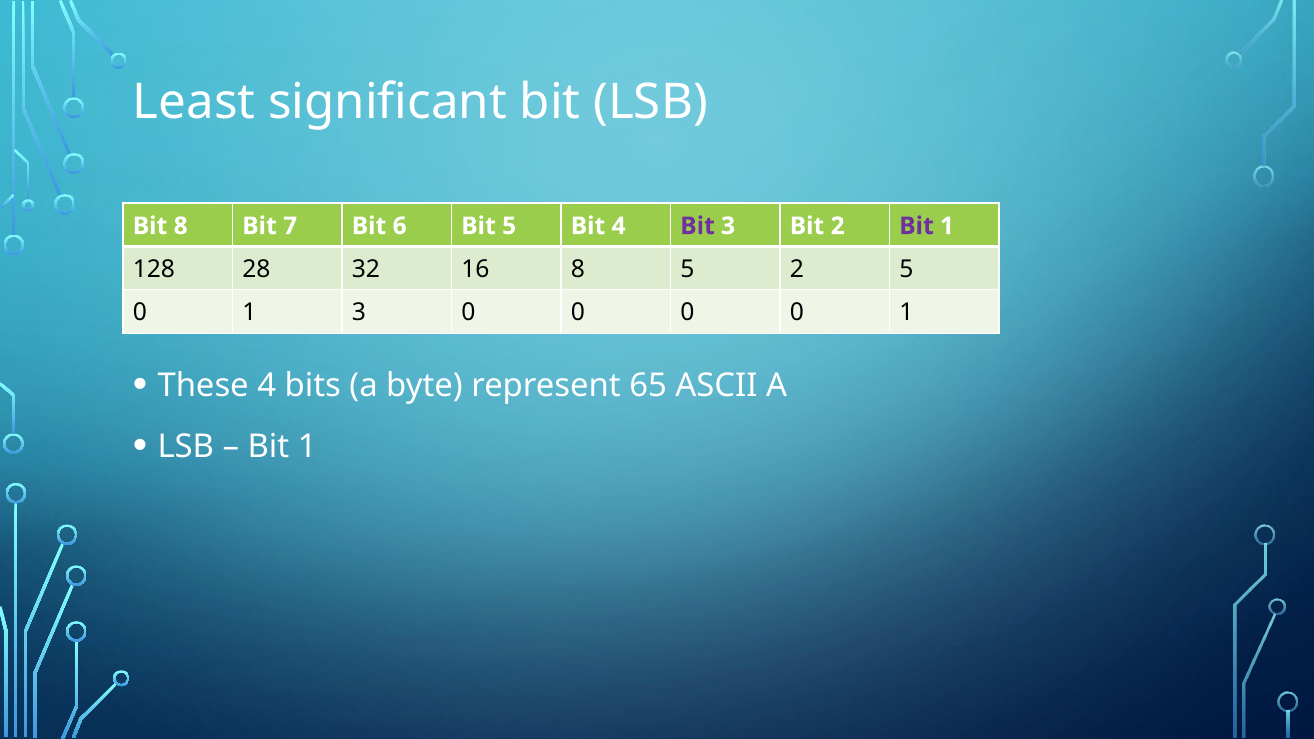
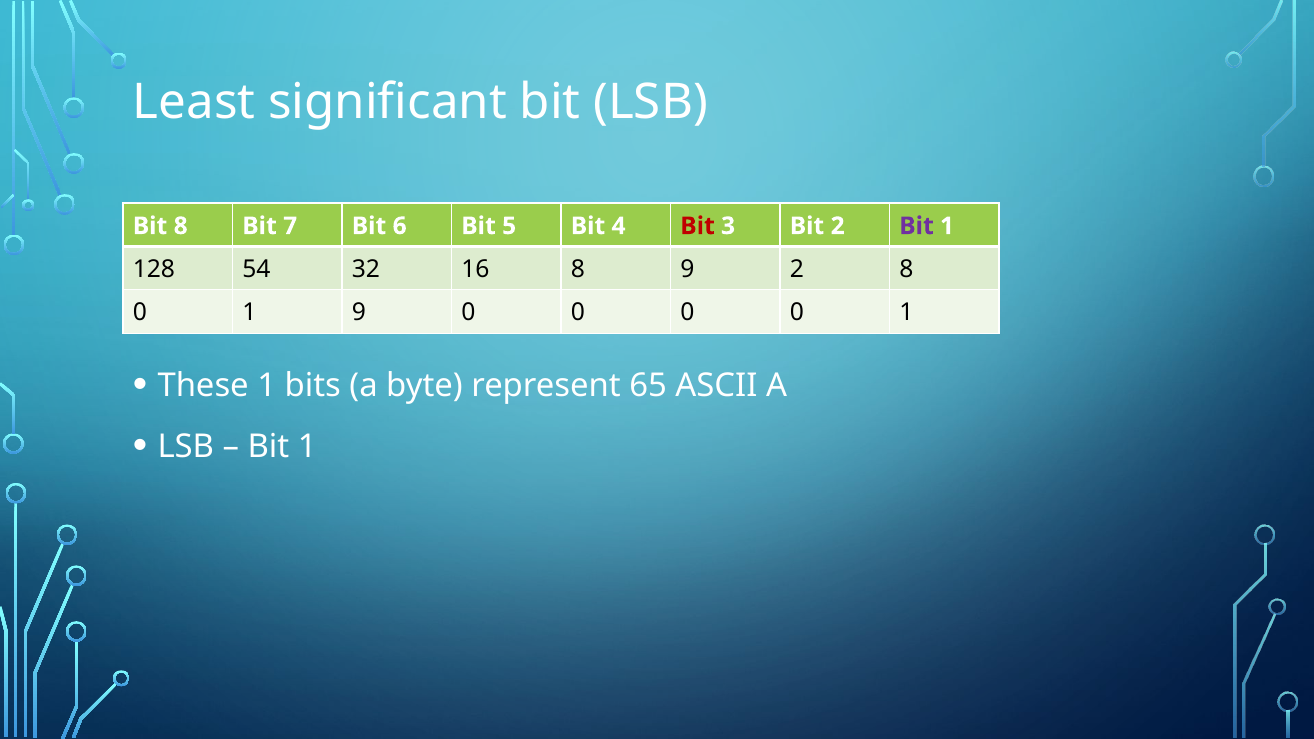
Bit colour: purple -> red (698, 226)
28: 28 -> 54 (256, 269)
8 5: 5 -> 9 (687, 269)
2 5: 5 -> 8 (906, 269)
1 3: 3 -> 9 (359, 313)
These 4: 4 -> 1 (267, 385)
